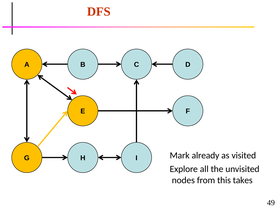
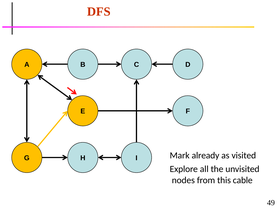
takes: takes -> cable (243, 180)
